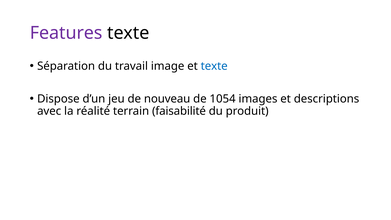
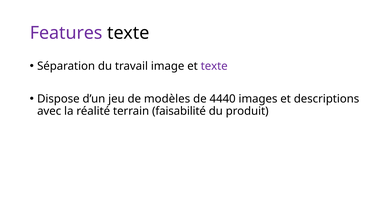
texte colour: blue -> purple (214, 66)
nouveau: nouveau -> modèles (167, 99)
1054: 1054 -> 4440 (223, 99)
